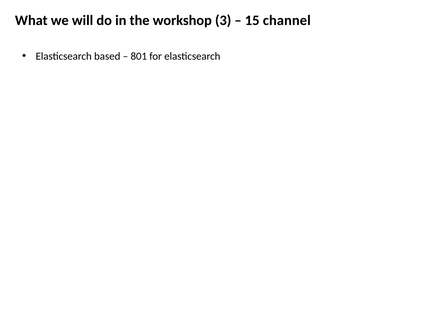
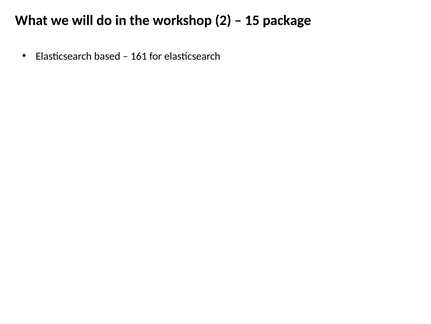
3: 3 -> 2 (223, 20)
channel: channel -> package (287, 20)
801: 801 -> 161 (139, 56)
